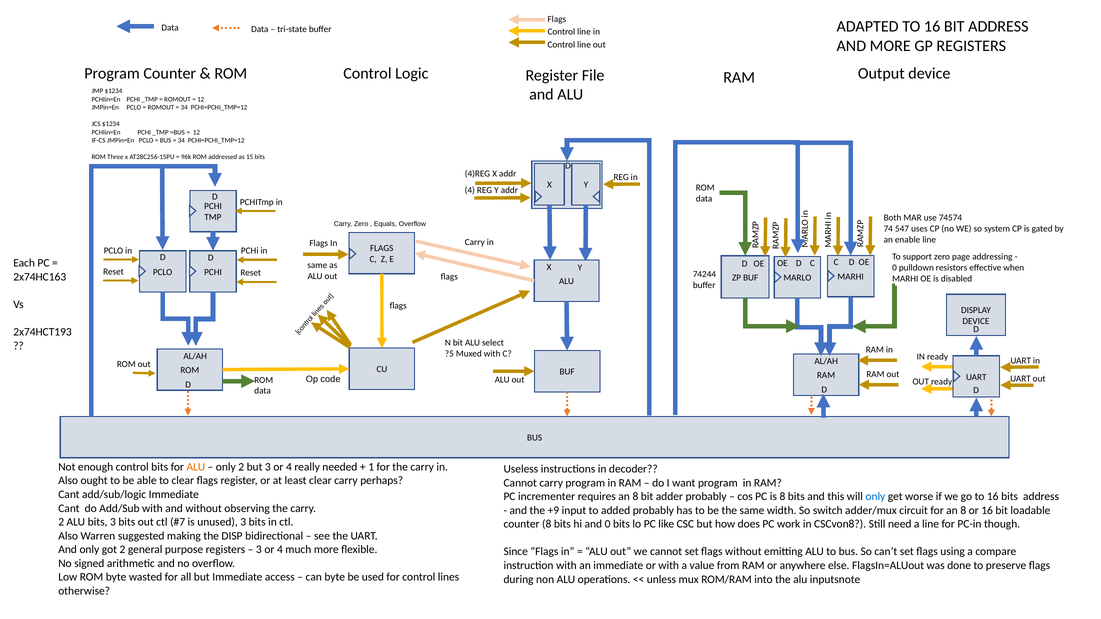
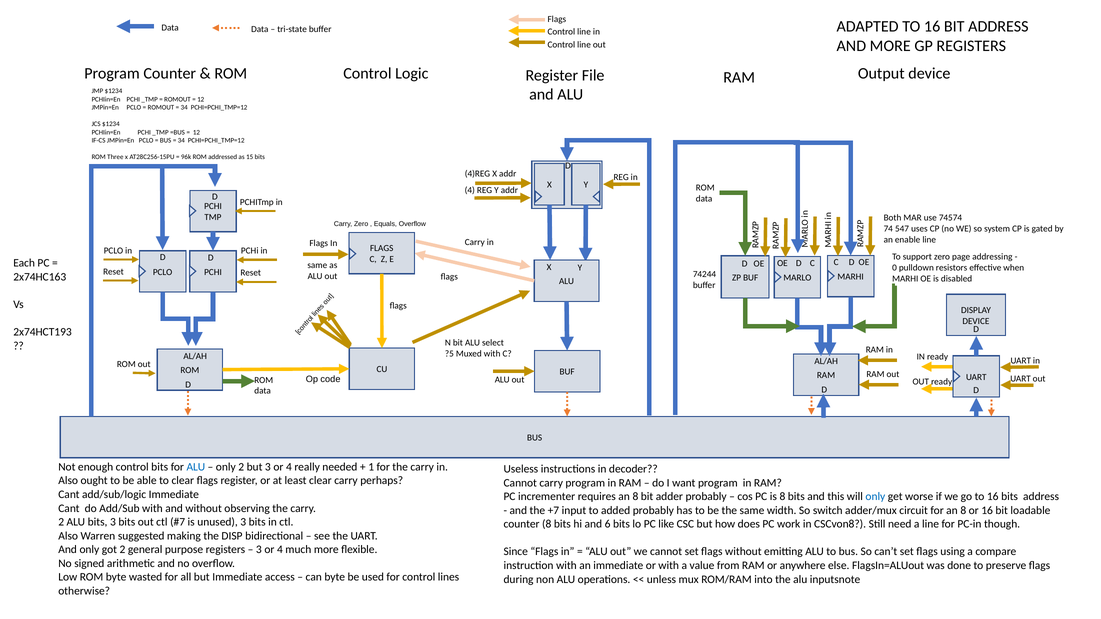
ALU colour: orange -> blue (196, 467)
+9: +9 -> +7 (553, 511)
and 0: 0 -> 6 (608, 524)
